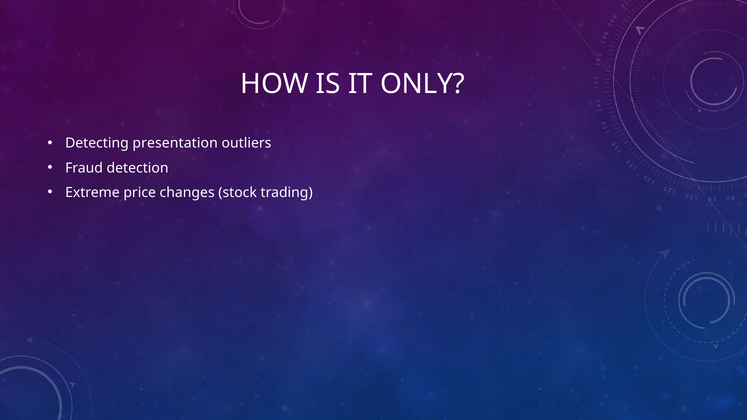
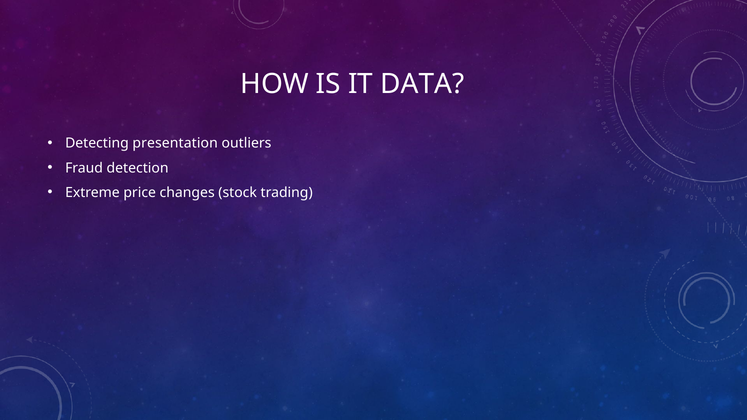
ONLY: ONLY -> DATA (422, 84)
